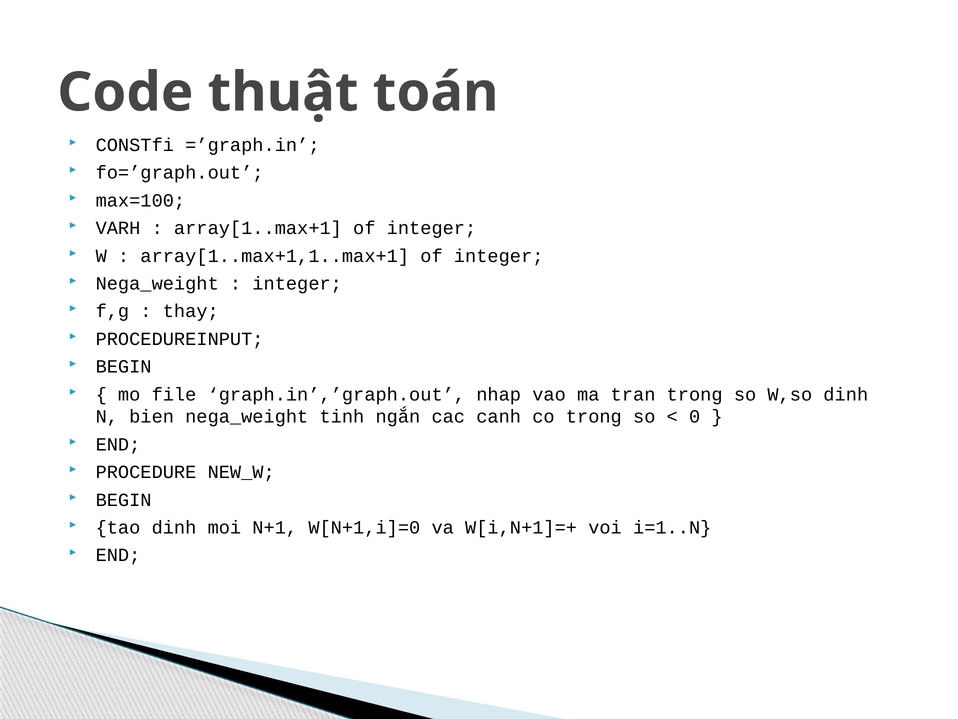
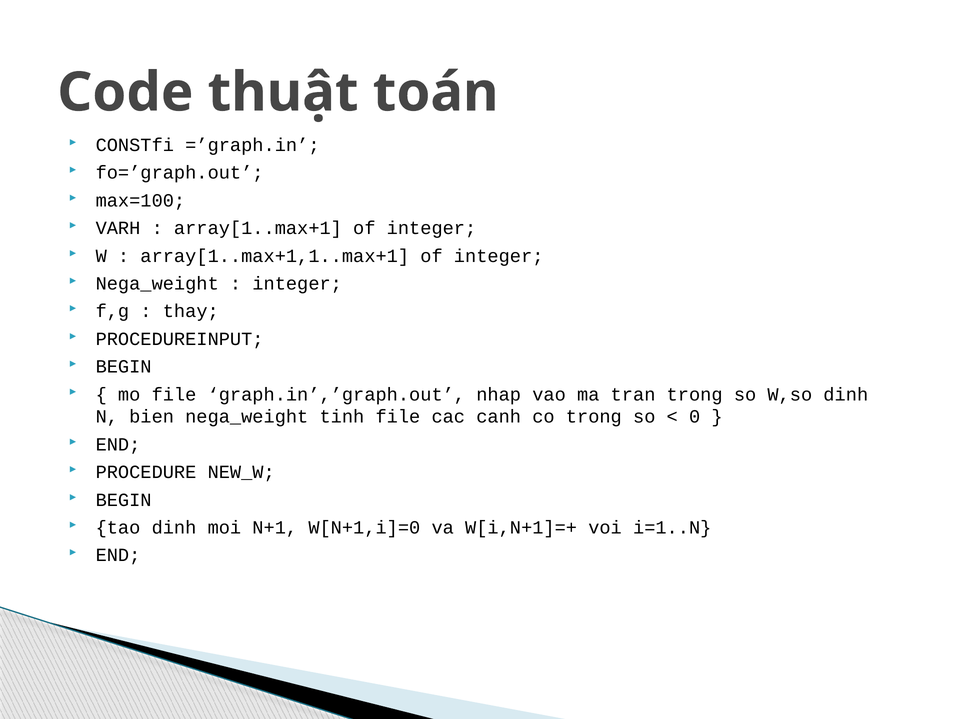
tinh ngắn: ngắn -> file (398, 416)
